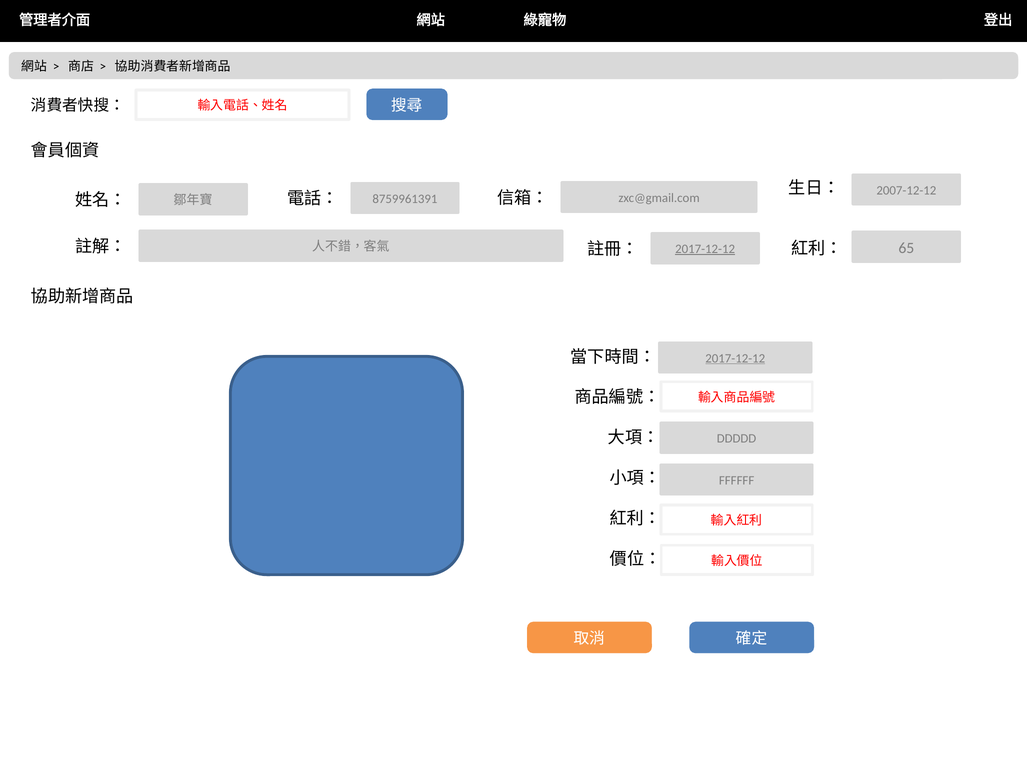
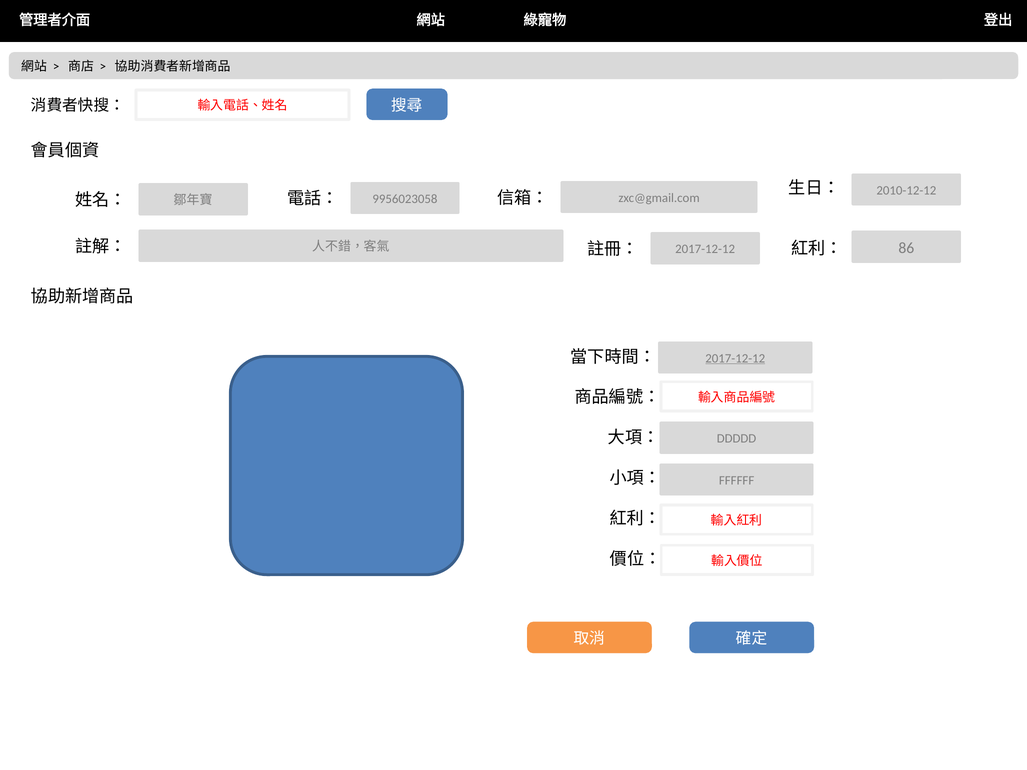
2007-12-12: 2007-12-12 -> 2010-12-12 (906, 190)
8759961391: 8759961391 -> 9956023058 (405, 199)
2017-12-12 underline: present -> none (705, 249)
65: 65 -> 86 (906, 248)
